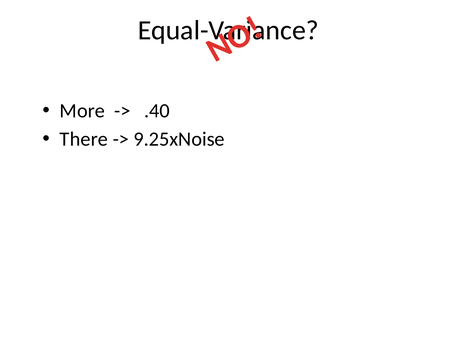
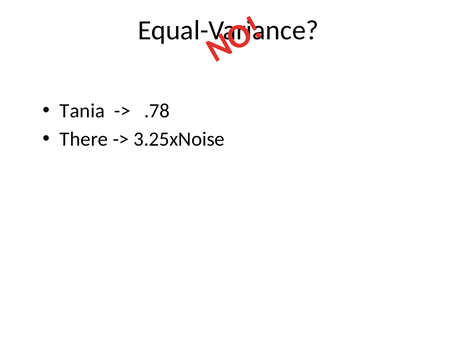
More: More -> Tania (82, 111)
.40: .40 -> .78 (157, 111)
9.25xNoise: 9.25xNoise -> 3.25xNoise (179, 139)
